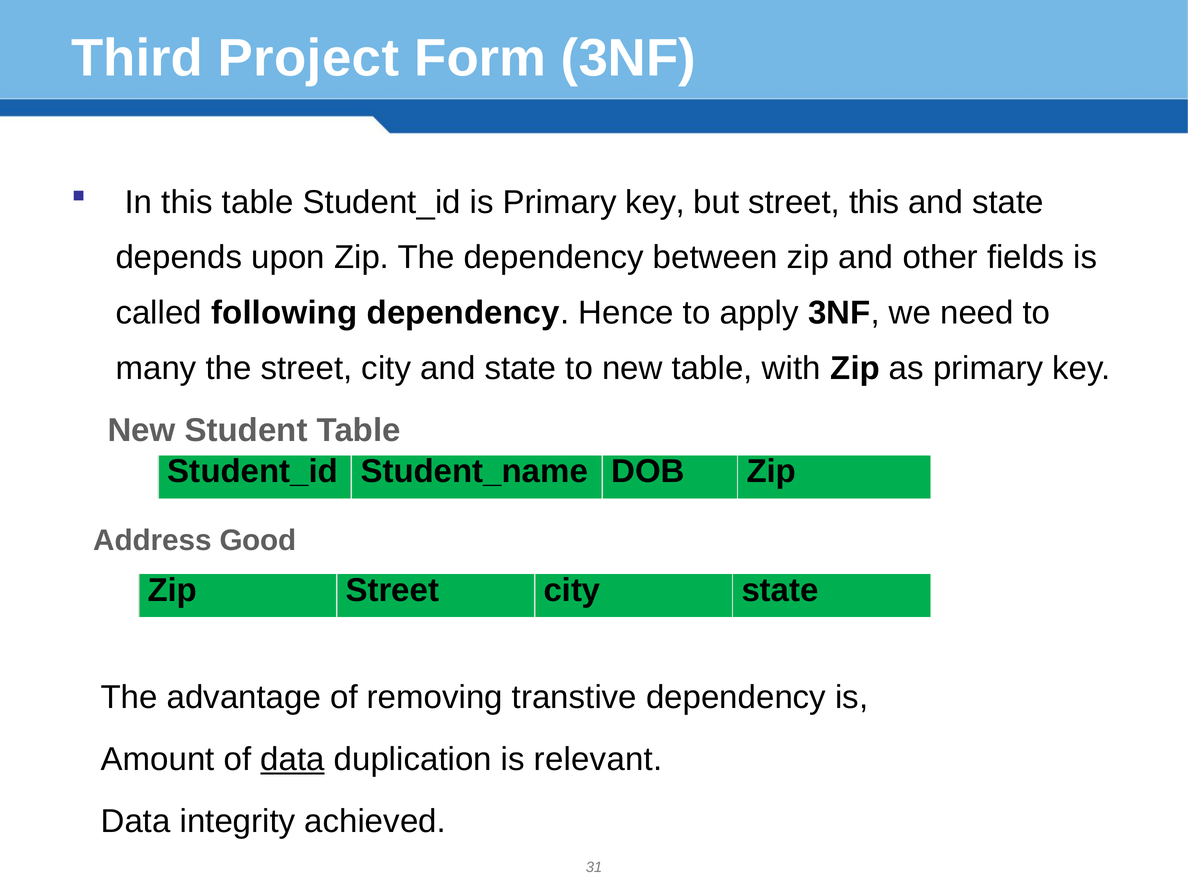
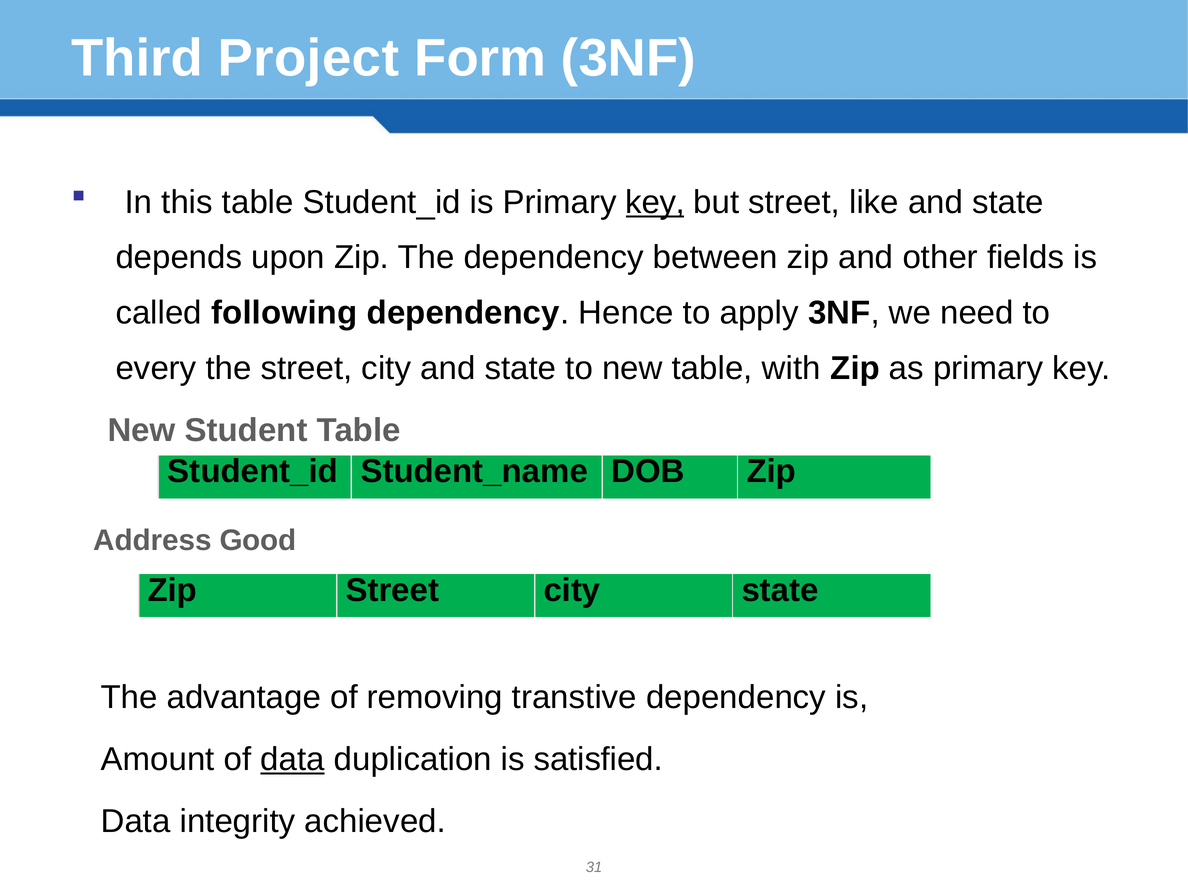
key underline: none -> present (655, 202)
street this: this -> like (874, 202)
many: many -> every (156, 368)
relevant: relevant -> satisfied (598, 759)
